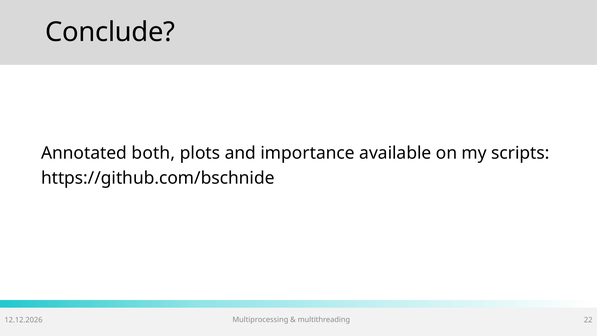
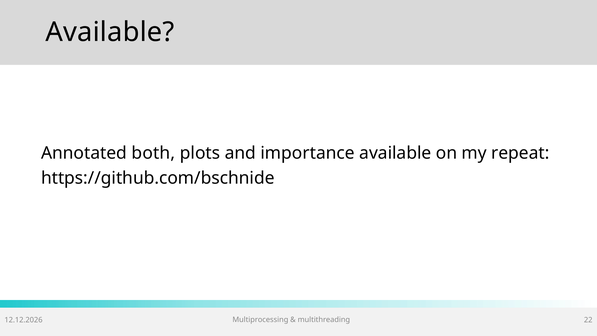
Conclude: Conclude -> Available (110, 32)
scripts: scripts -> repeat (520, 153)
